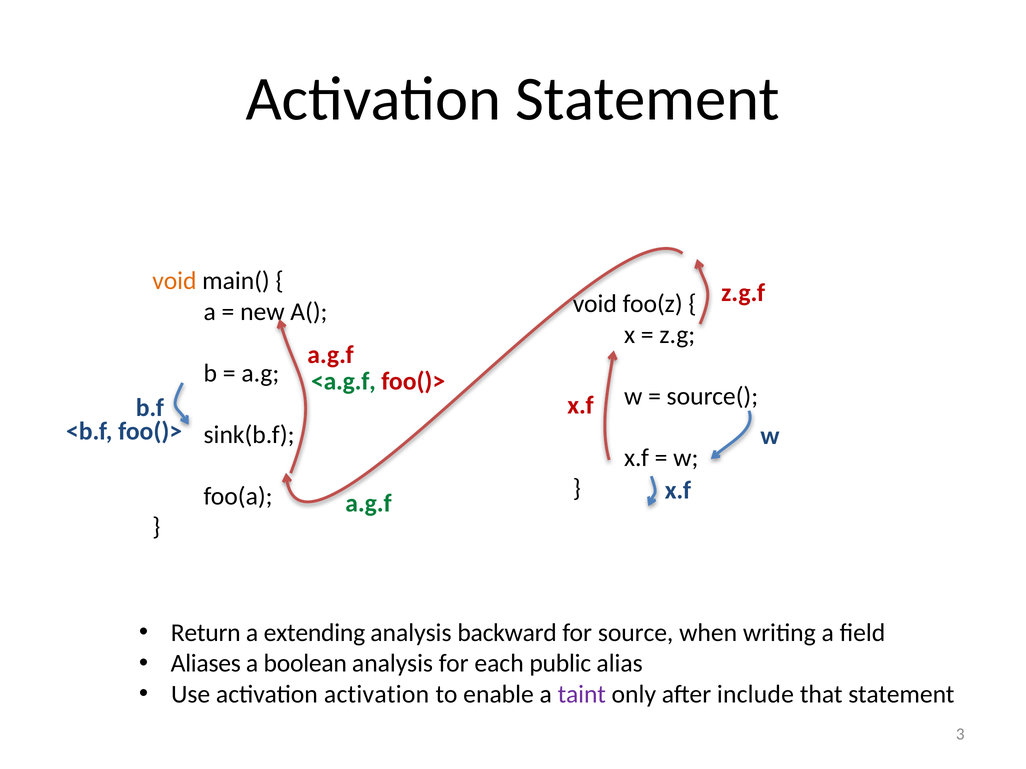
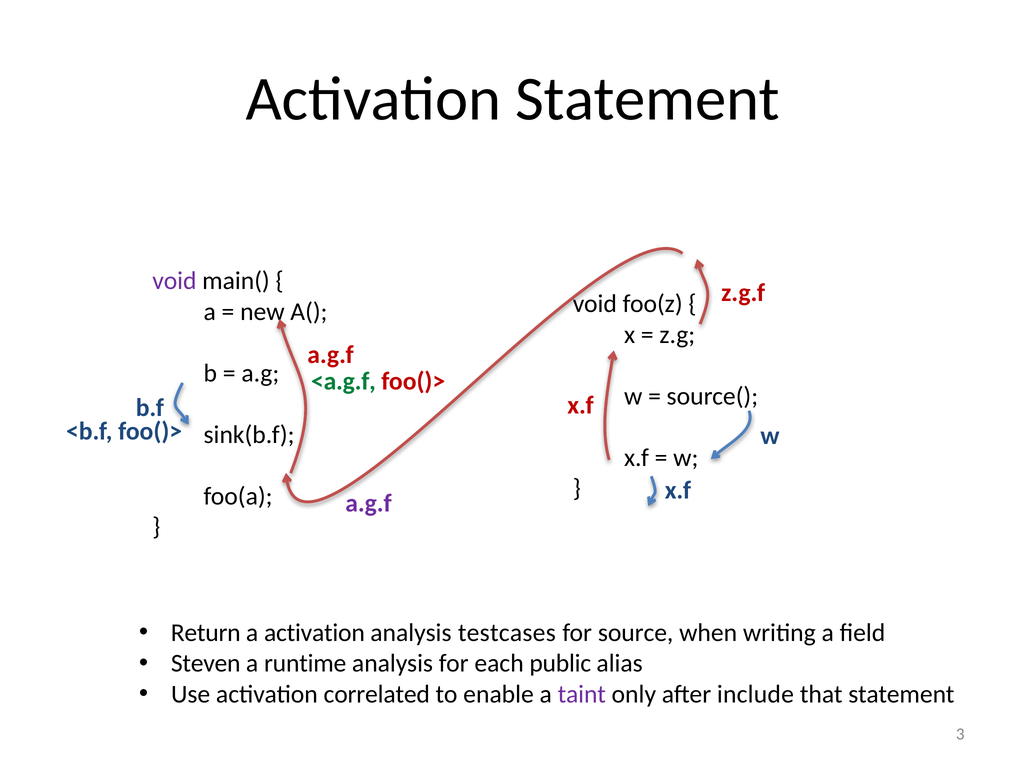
void colour: orange -> purple (174, 281)
a.g.f colour: green -> purple (368, 503)
a extending: extending -> activation (314, 633)
backward: backward -> testcases (507, 633)
Aliases: Aliases -> Steven (206, 664)
boolean: boolean -> runtime (305, 664)
activation activation: activation -> correlated (377, 695)
